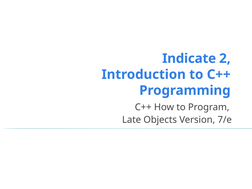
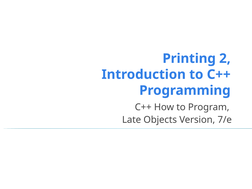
Indicate: Indicate -> Printing (189, 59)
